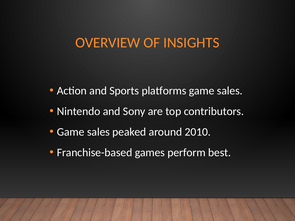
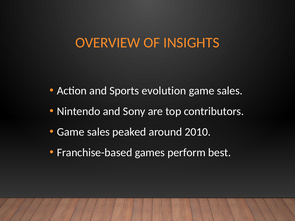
platforms: platforms -> evolution (164, 91)
